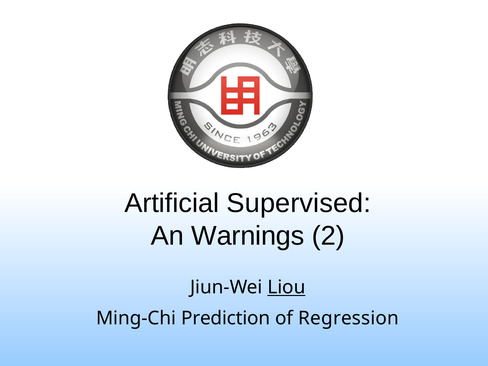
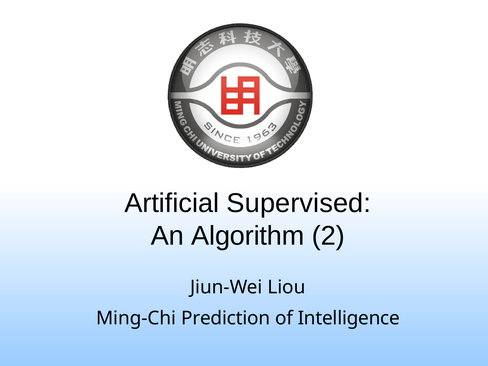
Warnings: Warnings -> Algorithm (248, 236)
Liou underline: present -> none (286, 287)
Regression: Regression -> Intelligence (349, 318)
